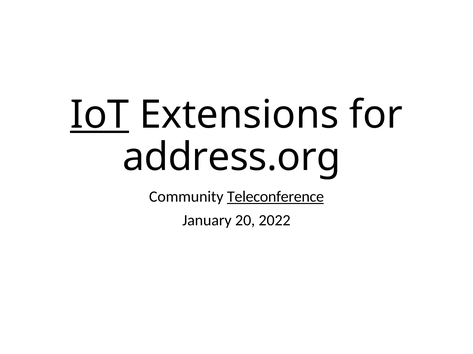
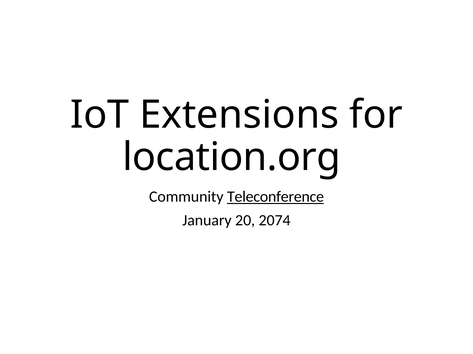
IoT underline: present -> none (100, 115)
address.org: address.org -> location.org (232, 158)
2022: 2022 -> 2074 (275, 221)
